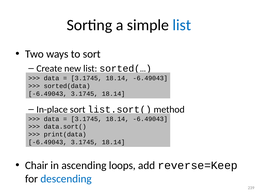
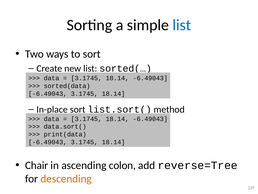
loops: loops -> colon (122, 165)
reverse=Keep: reverse=Keep -> reverse=Tree (198, 165)
descending colour: blue -> orange (66, 178)
